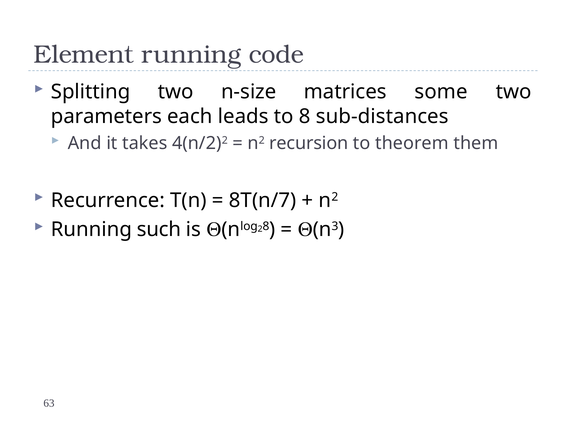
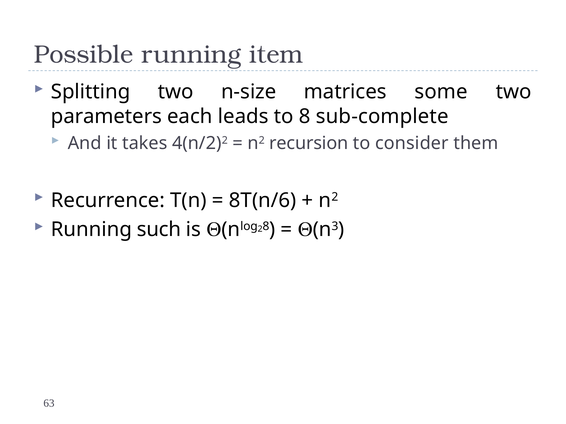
Element: Element -> Possible (84, 55)
code: code -> item (276, 55)
sub-distances: sub-distances -> sub-complete (382, 116)
theorem: theorem -> consider (412, 143)
8T(n/7: 8T(n/7 -> 8T(n/6 (263, 201)
